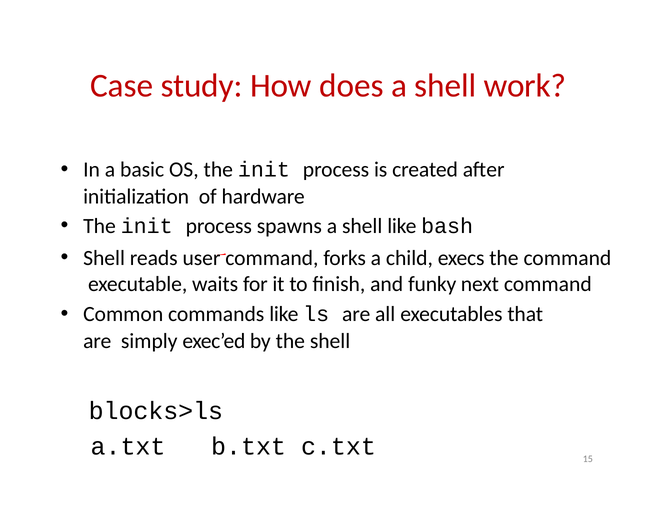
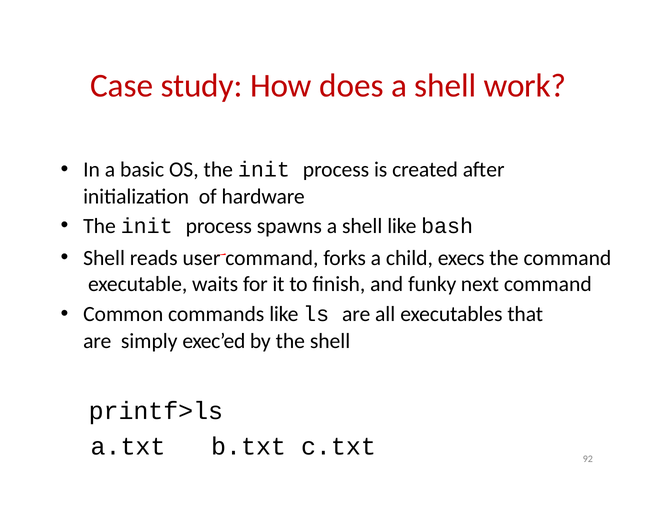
blocks>ls: blocks>ls -> printf>ls (156, 410)
15: 15 -> 92 (588, 458)
